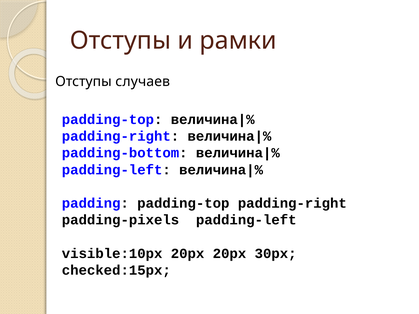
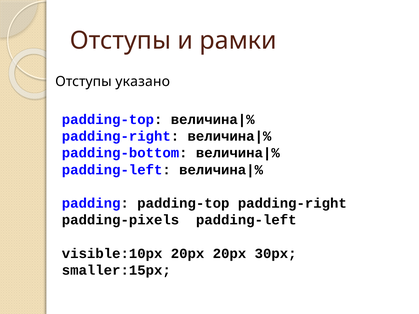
случаев: случаев -> указано (143, 82)
checked:15px: checked:15px -> smaller:15px (116, 270)
